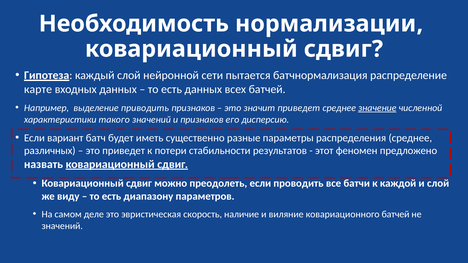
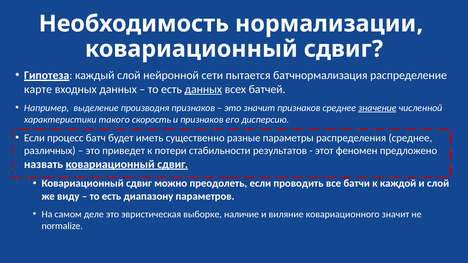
данных underline: none -> present (203, 89)
приводить: приводить -> производня (145, 108)
значит приведет: приведет -> признаков (299, 108)
такого значений: значений -> скорость (152, 120)
вариант: вариант -> процесс (65, 138)
скорость: скорость -> выборке (203, 215)
ковариационного батчей: батчей -> значит (396, 215)
значений: значений -> normalize (62, 226)
